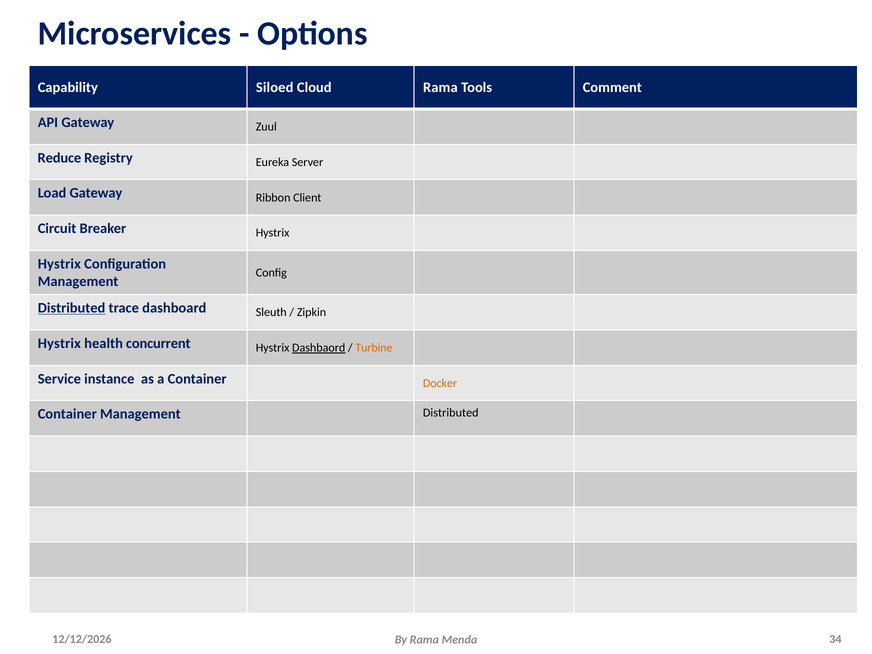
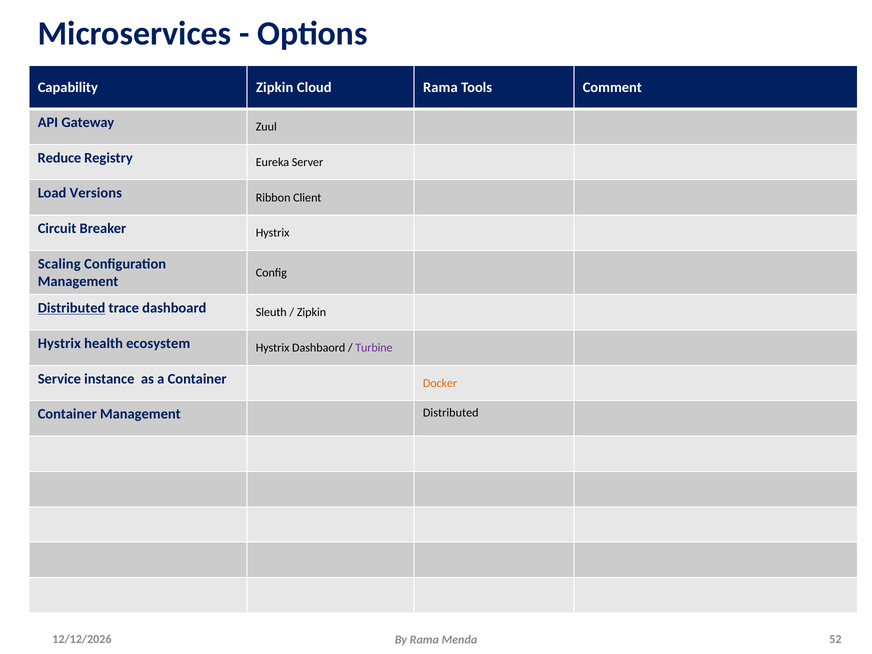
Capability Siloed: Siloed -> Zipkin (275, 87)
Load Gateway: Gateway -> Versions (96, 193)
Hystrix: Hystrix -> Scaling (59, 264)
concurrent: concurrent -> ecosystem (158, 343)
Dashbaord underline: present -> none (319, 348)
Turbine colour: orange -> purple (374, 348)
34: 34 -> 52 (835, 639)
